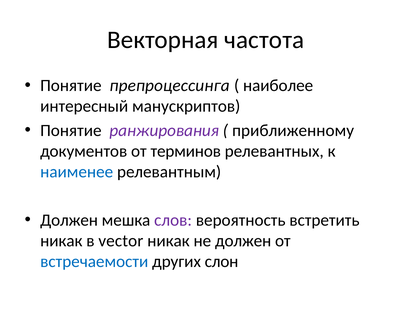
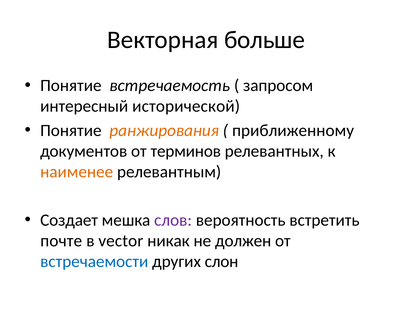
частота: частота -> больше (264, 40)
препроцессинга: препроцессинга -> встречаемость (170, 86)
наиболее: наиболее -> запросом (278, 86)
манускриптов: манускриптов -> исторической (186, 106)
ранжирования colour: purple -> orange (164, 131)
наименее colour: blue -> orange (77, 172)
Должен: Должен -> Создает (69, 220)
никак: никак -> почте (61, 241)
